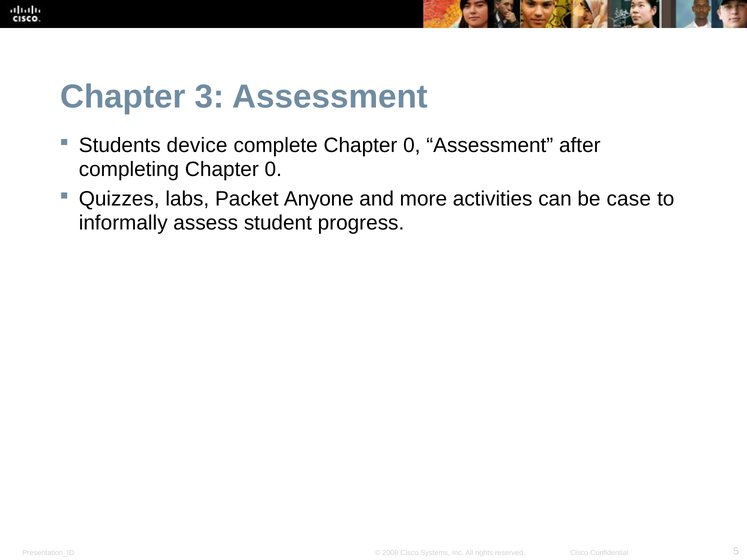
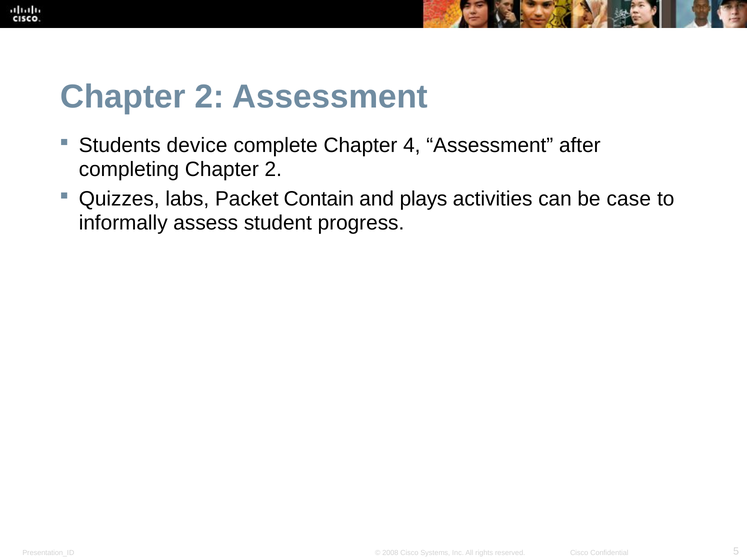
3: 3 -> 2 (210, 97)
complete Chapter 0: 0 -> 4 (412, 146)
completing Chapter 0: 0 -> 2 (273, 169)
Anyone: Anyone -> Contain (319, 199)
more: more -> plays (424, 199)
